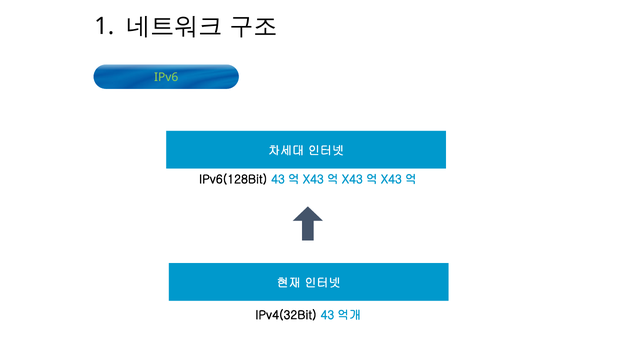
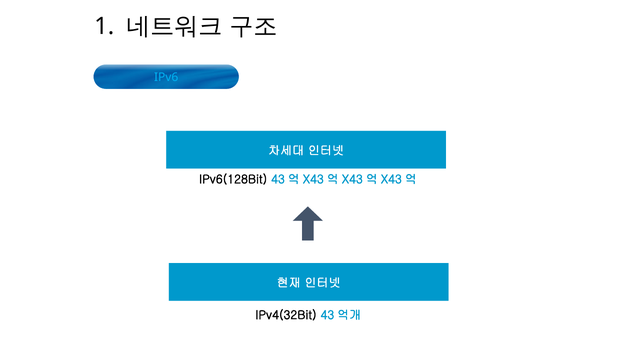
IPv6 colour: light green -> light blue (166, 78)
